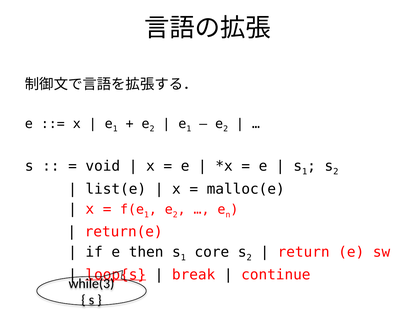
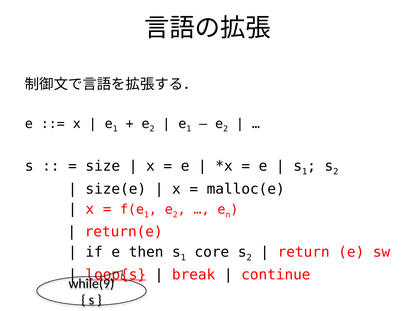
void: void -> size (103, 166)
list(e: list(e -> size(e (116, 189)
while(3: while(3 -> while(9 (91, 284)
